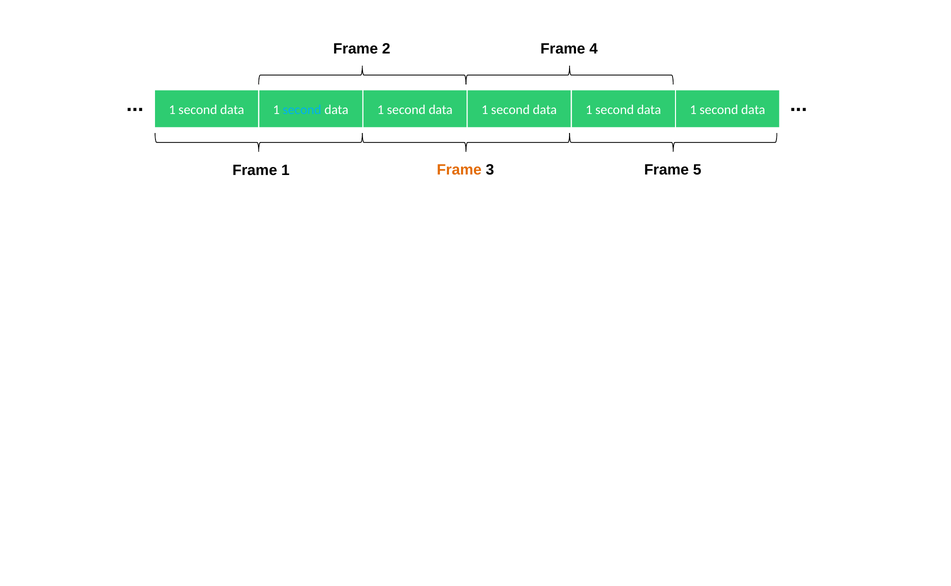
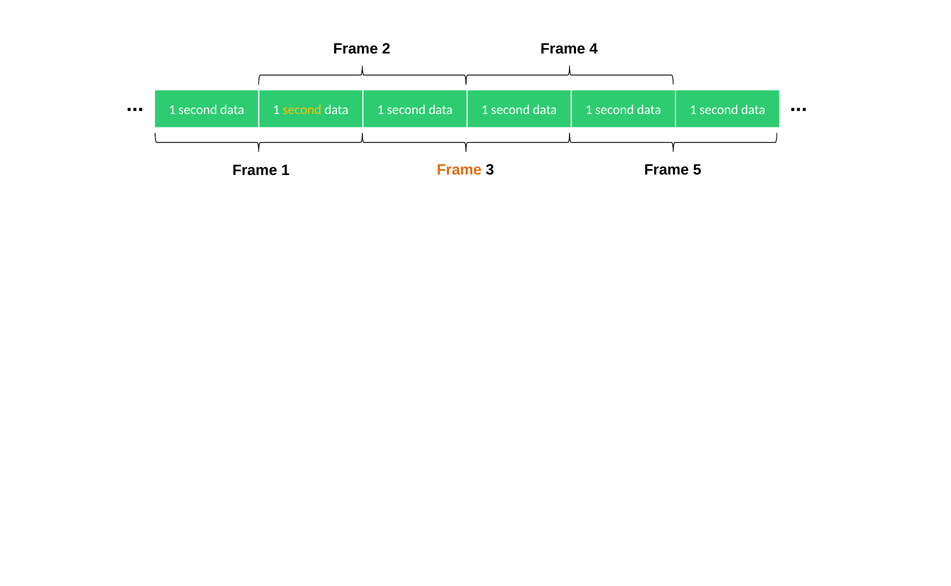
second colour: light blue -> yellow (302, 110)
